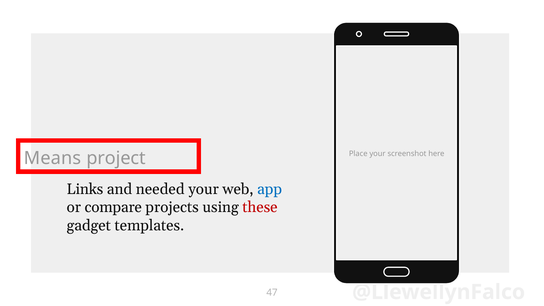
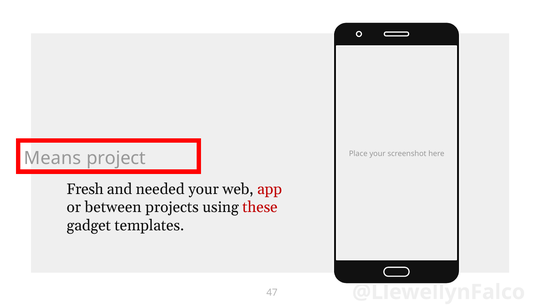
Links: Links -> Fresh (85, 189)
app colour: blue -> red (270, 189)
compare: compare -> between (113, 207)
